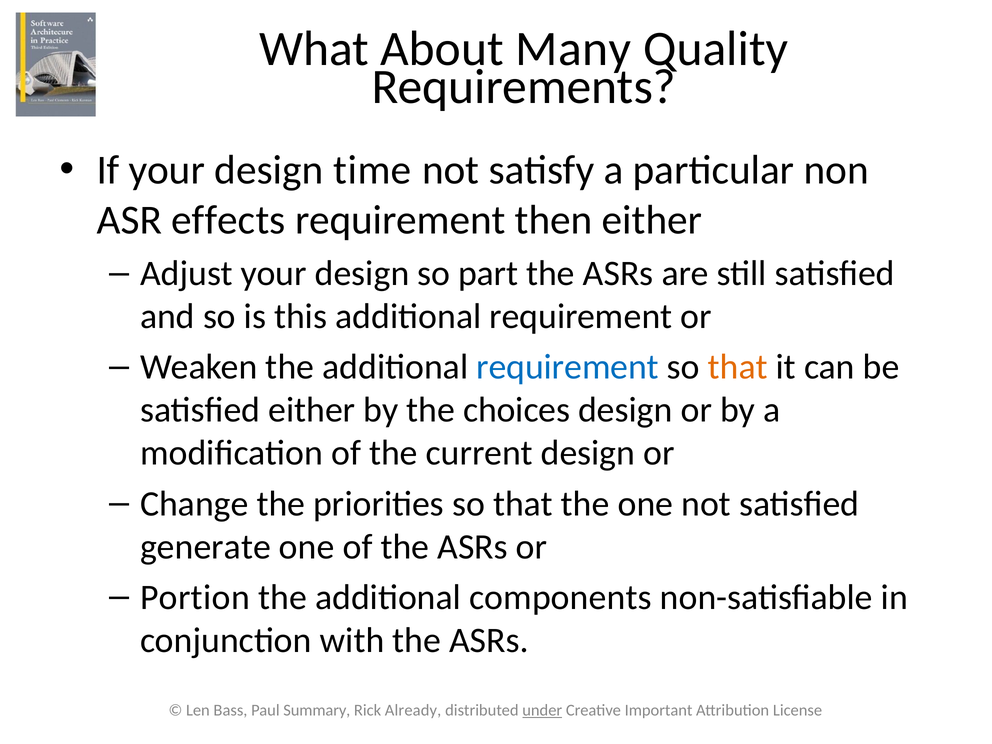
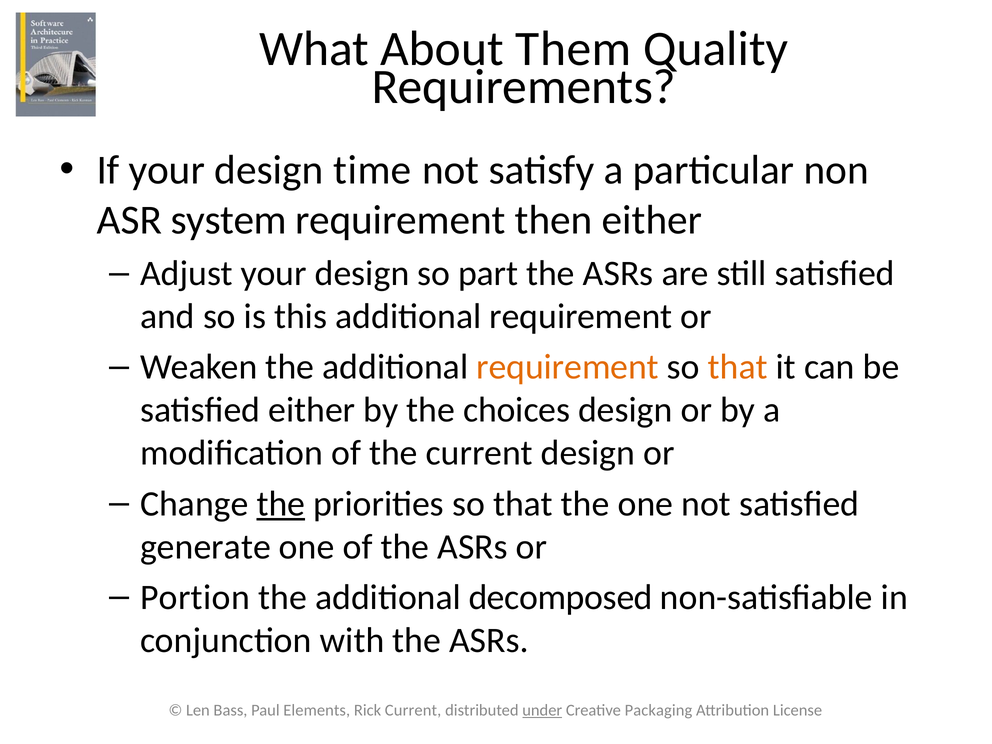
Many: Many -> Them (573, 49)
effects: effects -> system (229, 220)
requirement colour: blue -> orange (568, 367)
the underline: none -> present (281, 504)
components: components -> decomposed (561, 597)
Summary: Summary -> Elements (317, 710)
Rick Already: Already -> Current (413, 710)
Important: Important -> Packaging (659, 710)
